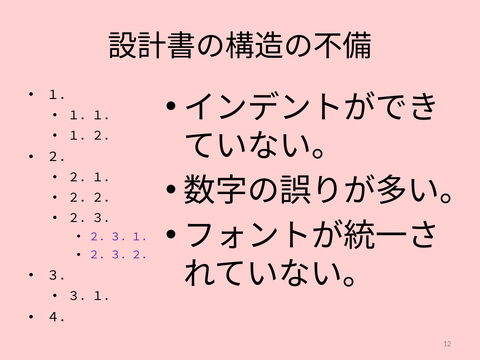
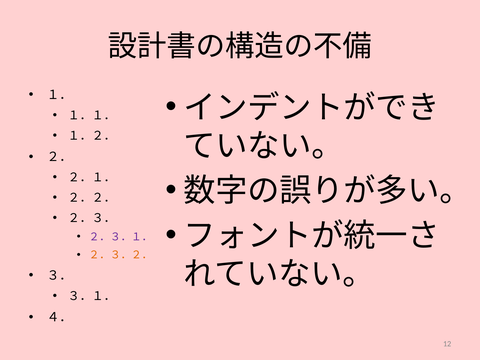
２．３．２． colour: purple -> orange (121, 255)
